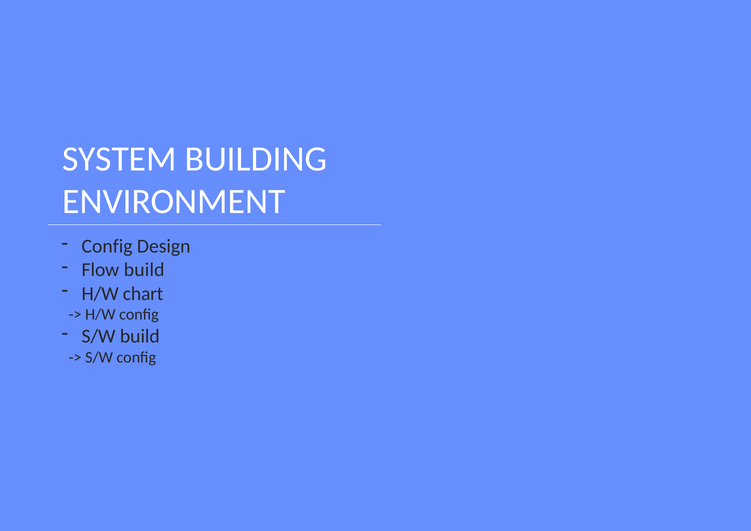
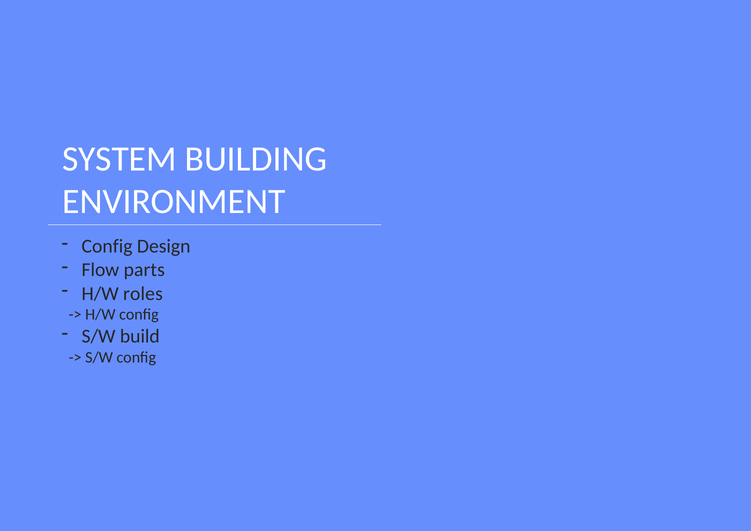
Flow build: build -> parts (144, 270)
chart: chart -> roles (143, 294)
